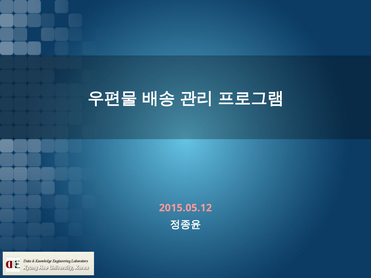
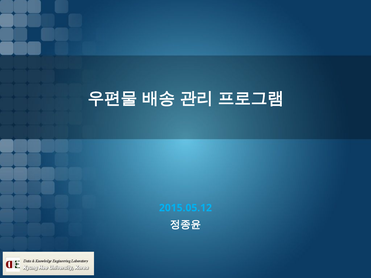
2015.05.12 colour: pink -> light blue (185, 208)
